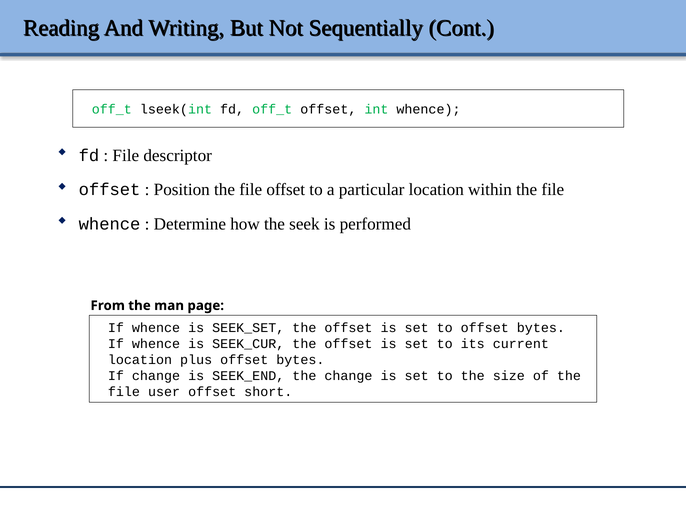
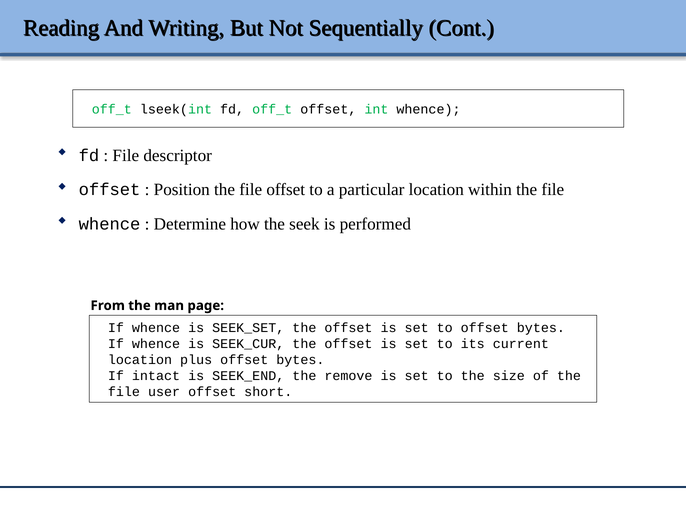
If change: change -> intact (156, 376)
the change: change -> remove (348, 376)
